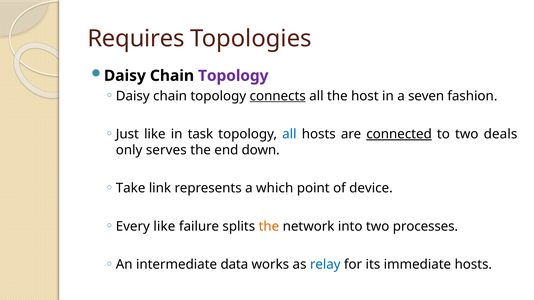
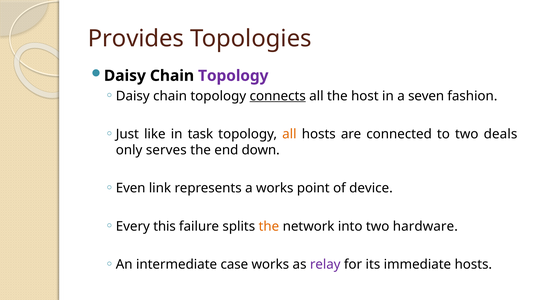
Requires: Requires -> Provides (136, 39)
all colour: blue -> orange (289, 134)
connected underline: present -> none (399, 134)
Take: Take -> Even (131, 188)
a which: which -> works (275, 188)
Every like: like -> this (165, 227)
processes: processes -> hardware (425, 227)
data: data -> case (234, 265)
relay colour: blue -> purple (325, 265)
